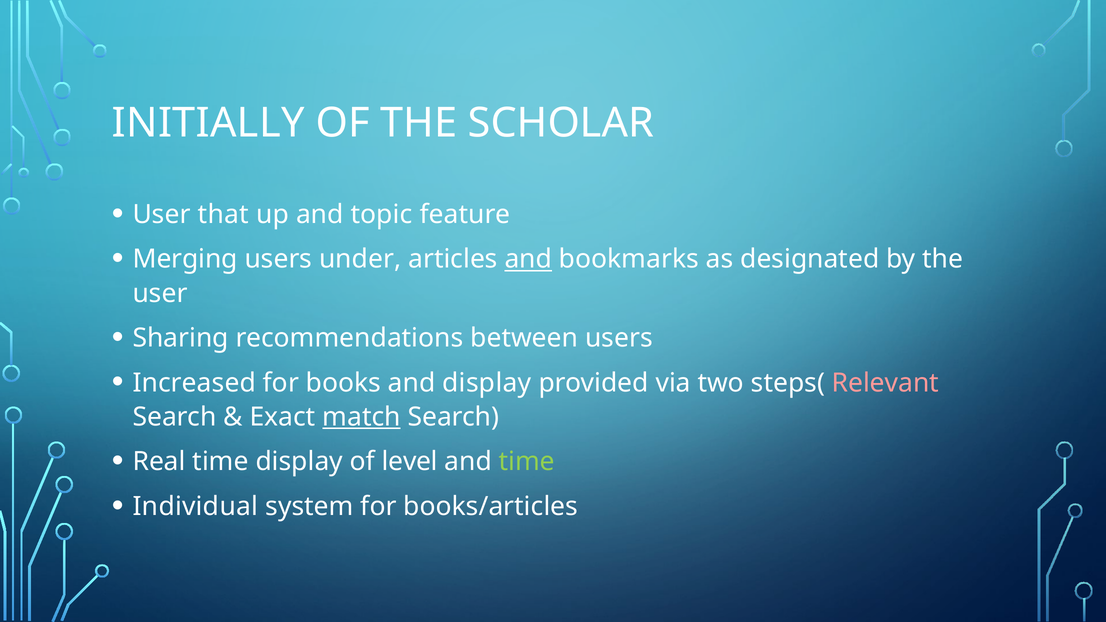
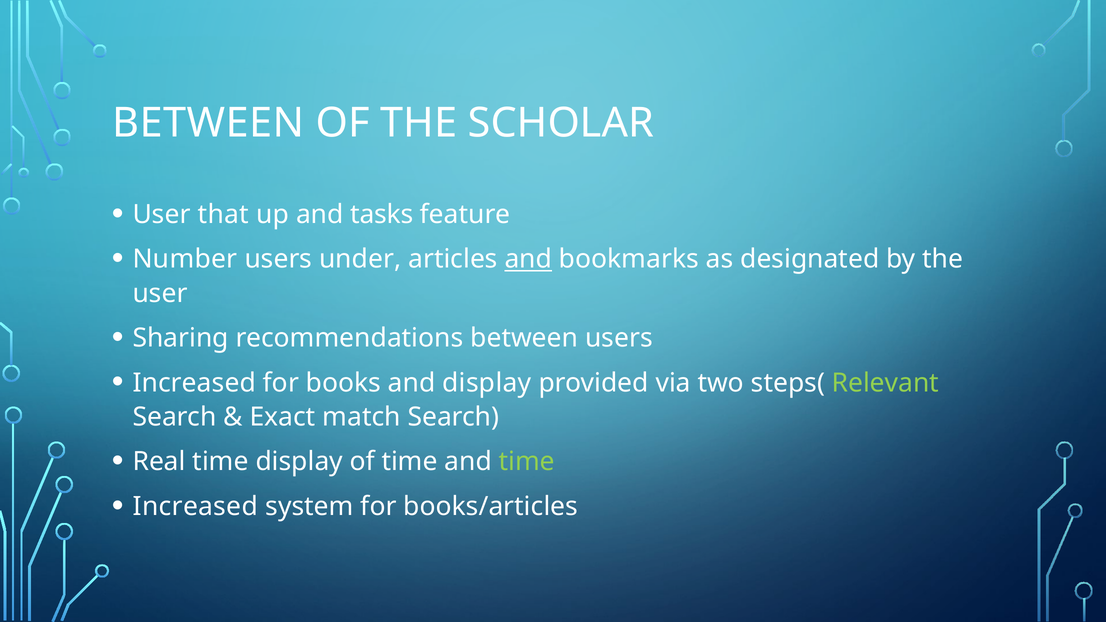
INITIALLY: INITIALLY -> BETWEEN (208, 123)
topic: topic -> tasks (382, 215)
Merging: Merging -> Number (185, 259)
Relevant colour: pink -> light green (885, 383)
match underline: present -> none (362, 417)
of level: level -> time (410, 462)
Individual: Individual -> Increased (195, 506)
